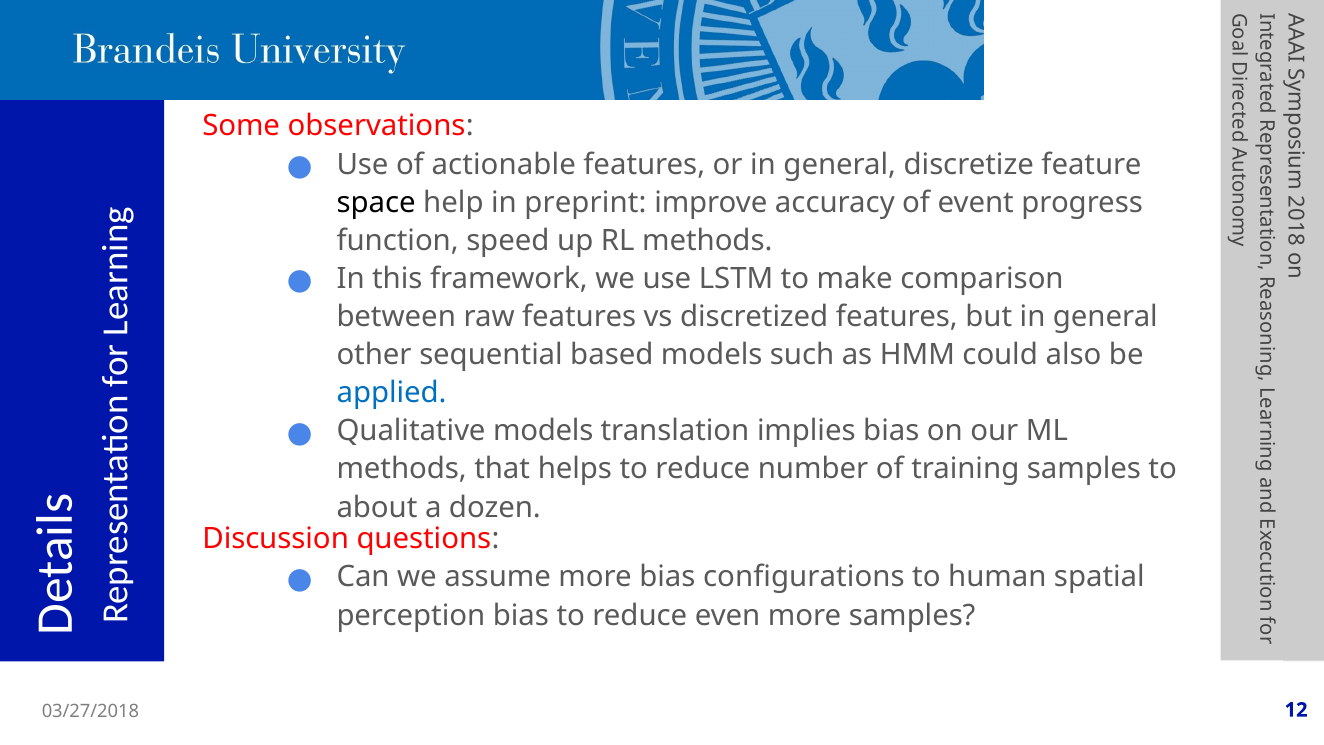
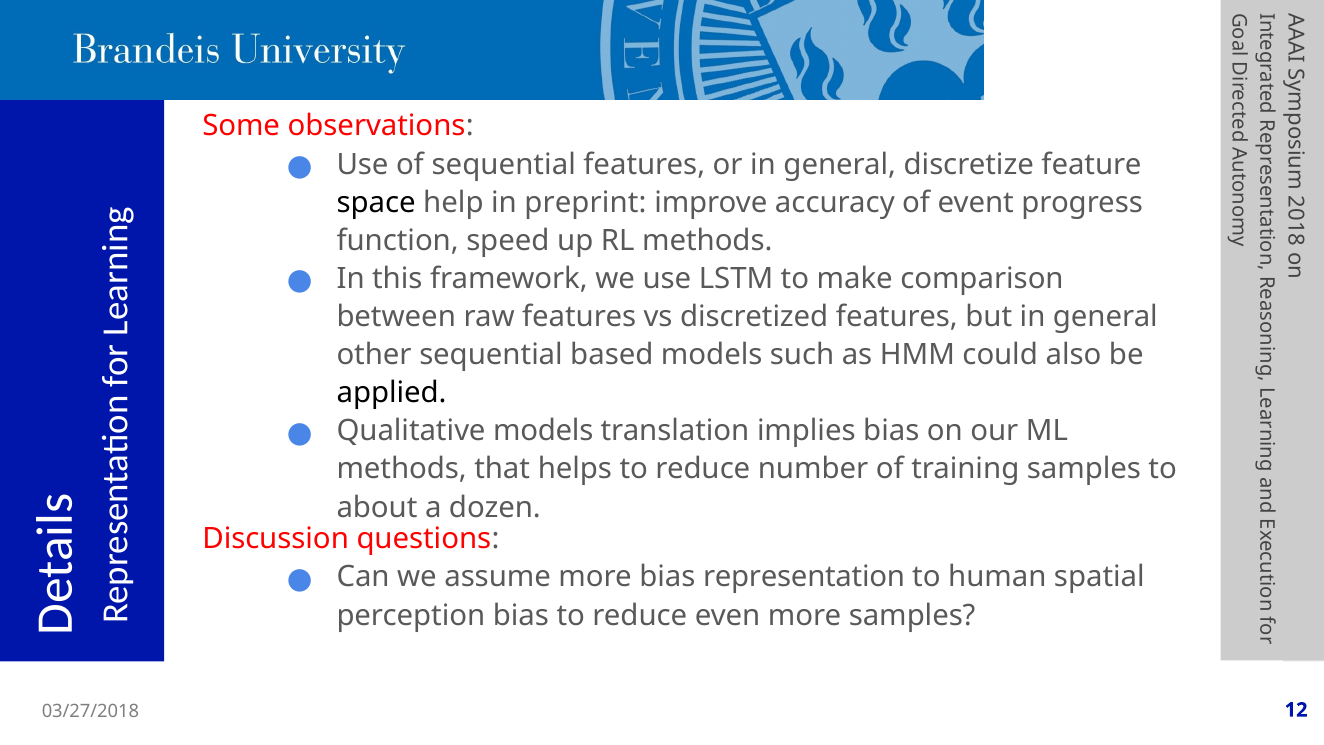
of actionable: actionable -> sequential (504, 164)
applied colour: blue -> black (392, 393)
configurations: configurations -> representation (804, 577)
